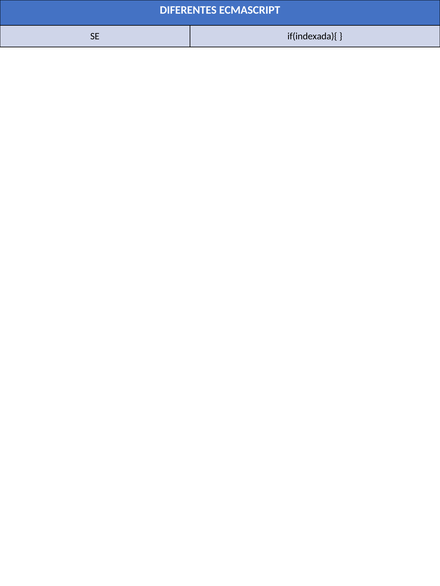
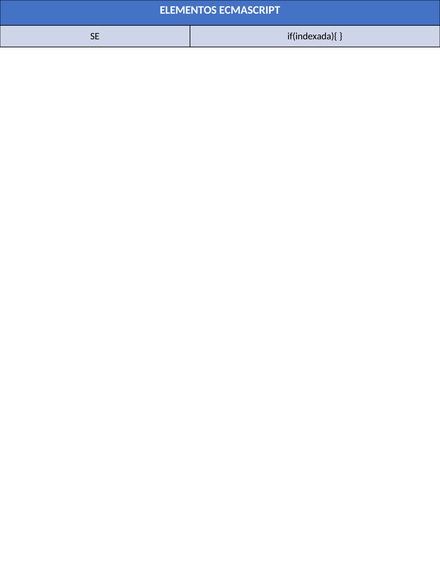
DIFERENTES: DIFERENTES -> ELEMENTOS (188, 10)
